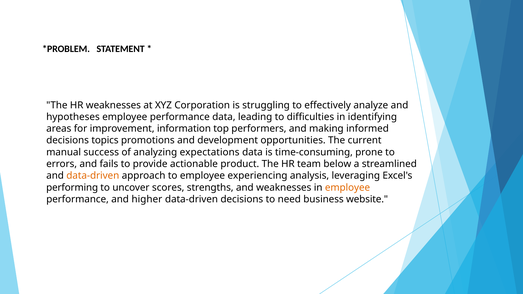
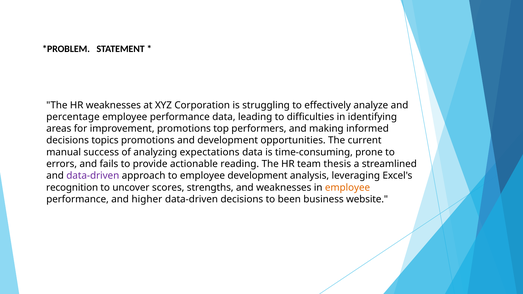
hypotheses: hypotheses -> percentage (73, 117)
improvement information: information -> promotions (184, 129)
product: product -> reading (240, 164)
below: below -> thesis (337, 164)
data-driven colour: orange -> purple (93, 176)
employee experiencing: experiencing -> development (258, 176)
performing: performing -> recognition (72, 188)
need: need -> been (289, 199)
